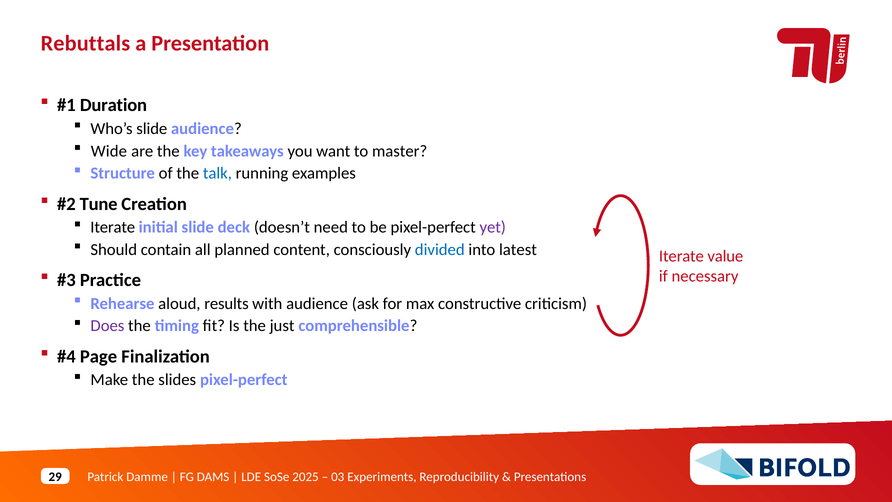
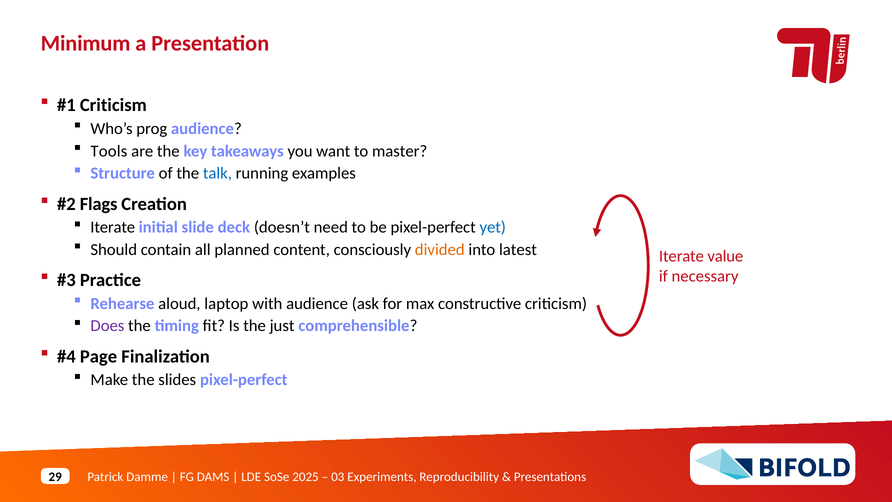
Rebuttals: Rebuttals -> Minimum (86, 43)
Duration: Duration -> Criticism (113, 105)
Who’s slide: slide -> prog (152, 129)
Wide: Wide -> Tools (109, 151)
Tune: Tune -> Flags (99, 204)
yet colour: purple -> blue (493, 227)
divided colour: blue -> orange (440, 249)
results: results -> laptop (226, 303)
